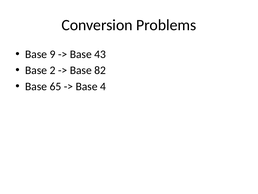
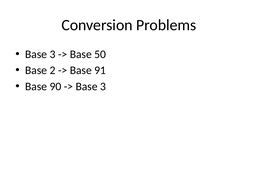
9: 9 -> 3 (53, 54)
43: 43 -> 50 (100, 54)
82: 82 -> 91 (100, 70)
65: 65 -> 90 (55, 86)
4: 4 -> 3 (103, 86)
